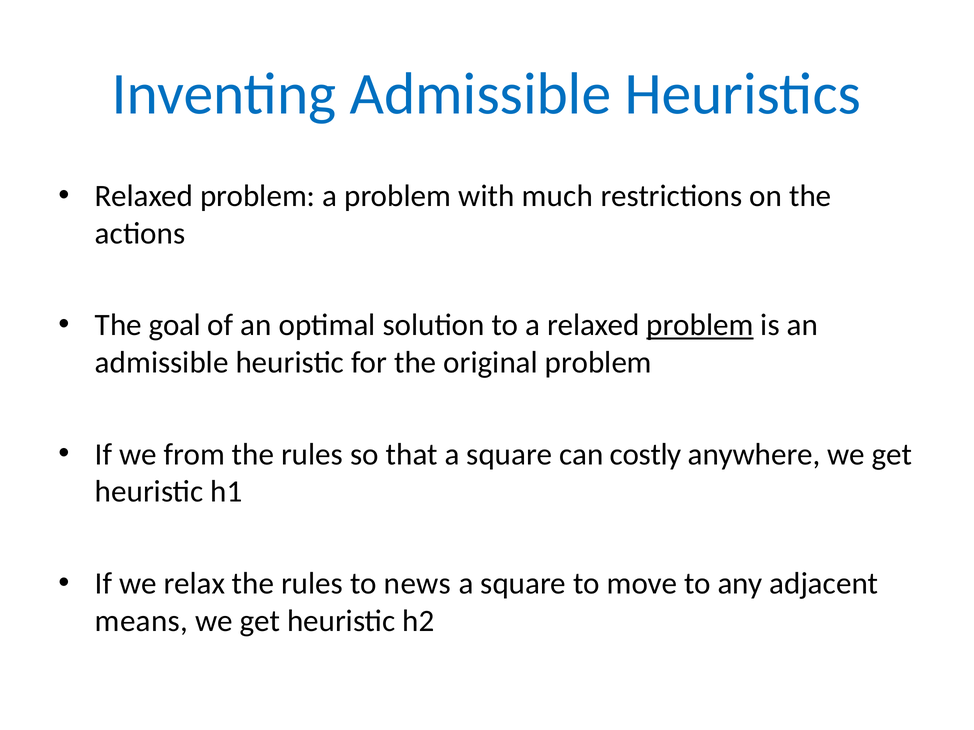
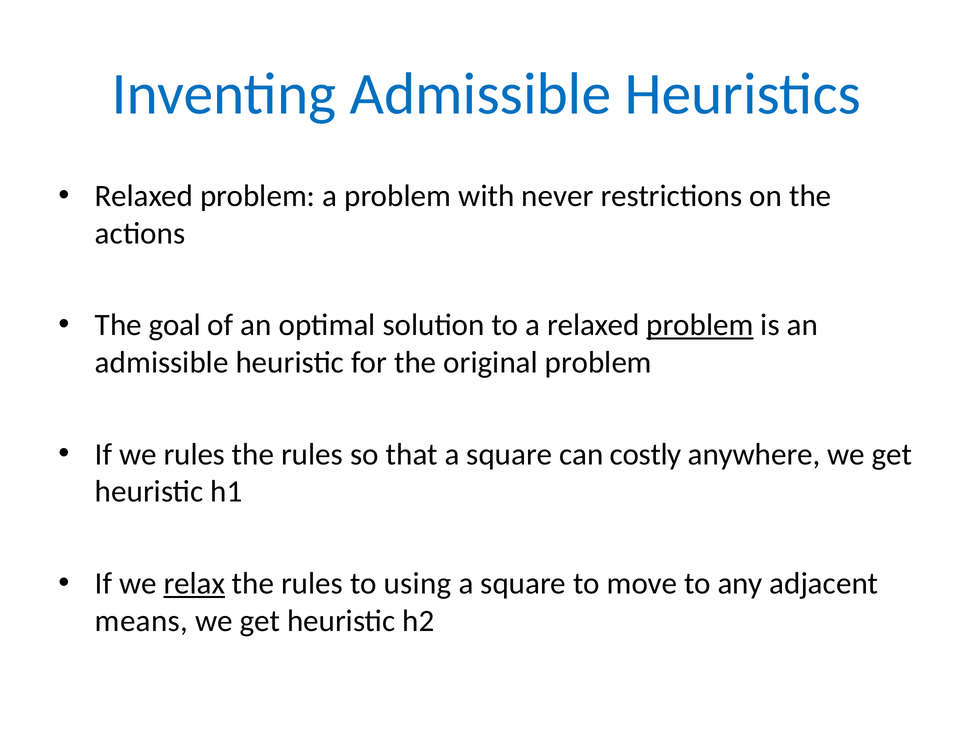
much: much -> never (558, 196)
we from: from -> rules (194, 455)
relax underline: none -> present (194, 584)
news: news -> using (417, 584)
